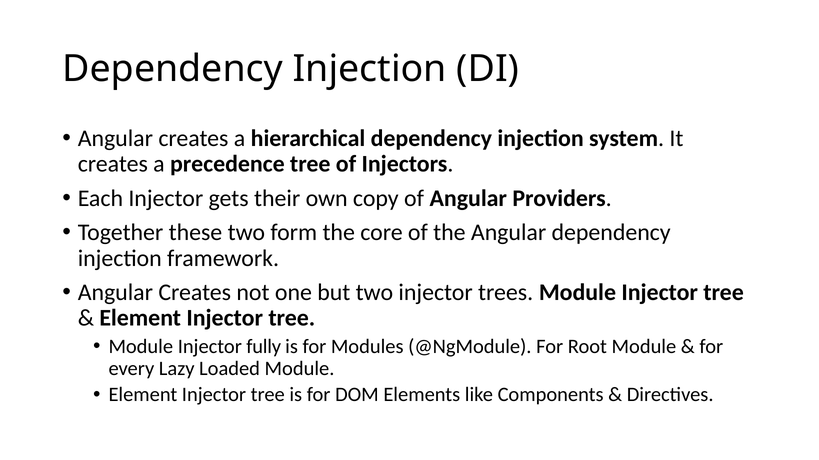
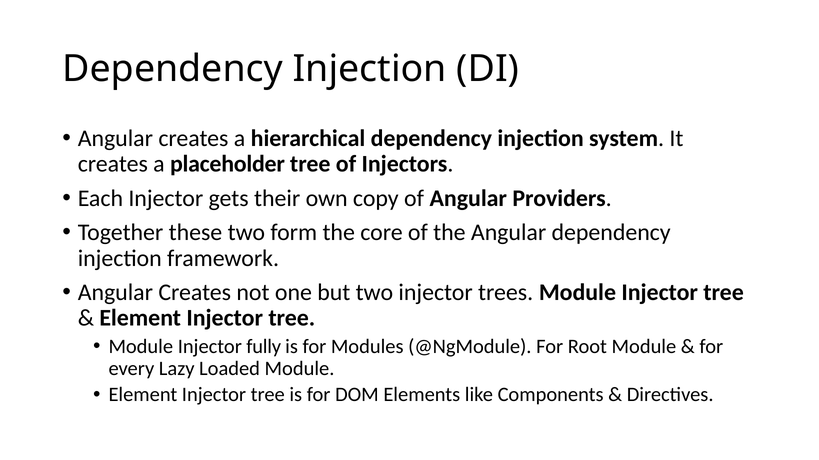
precedence: precedence -> placeholder (227, 164)
